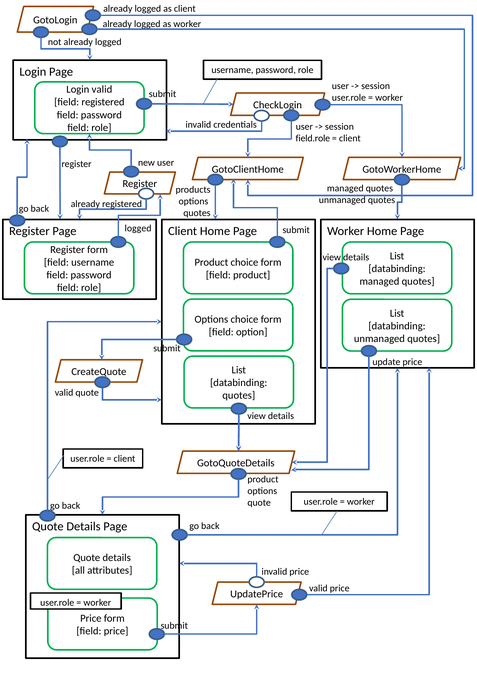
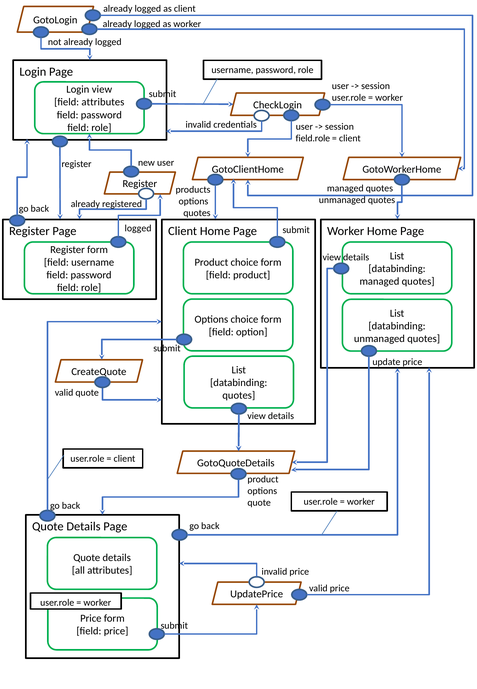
Login valid: valid -> view (102, 89)
field registered: registered -> attributes (103, 102)
